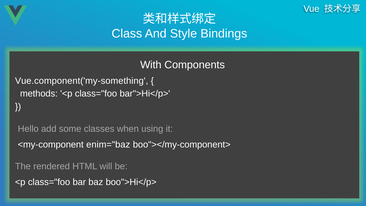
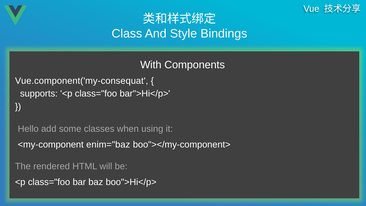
Vue.component('my-something: Vue.component('my-something -> Vue.component('my-consequat (82, 81)
methods: methods -> supports (39, 94)
